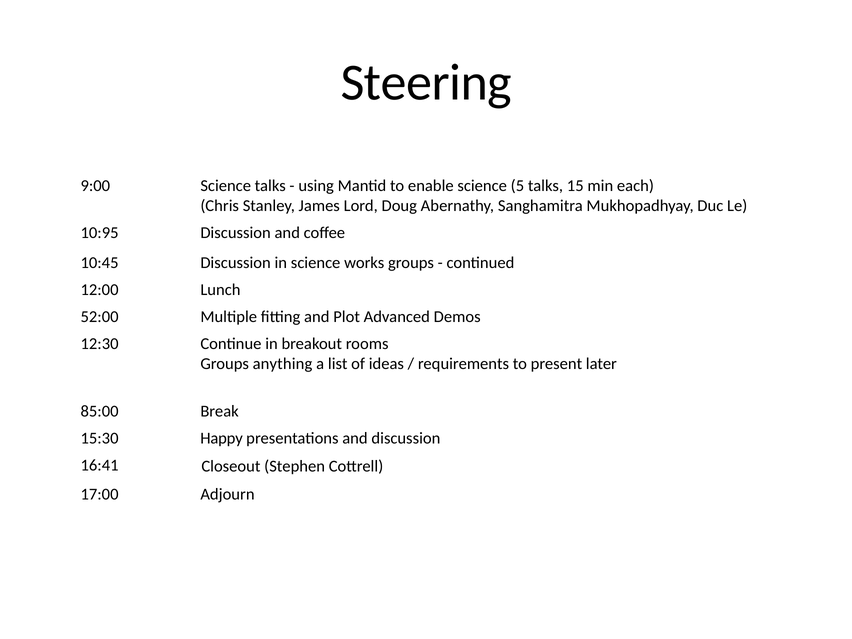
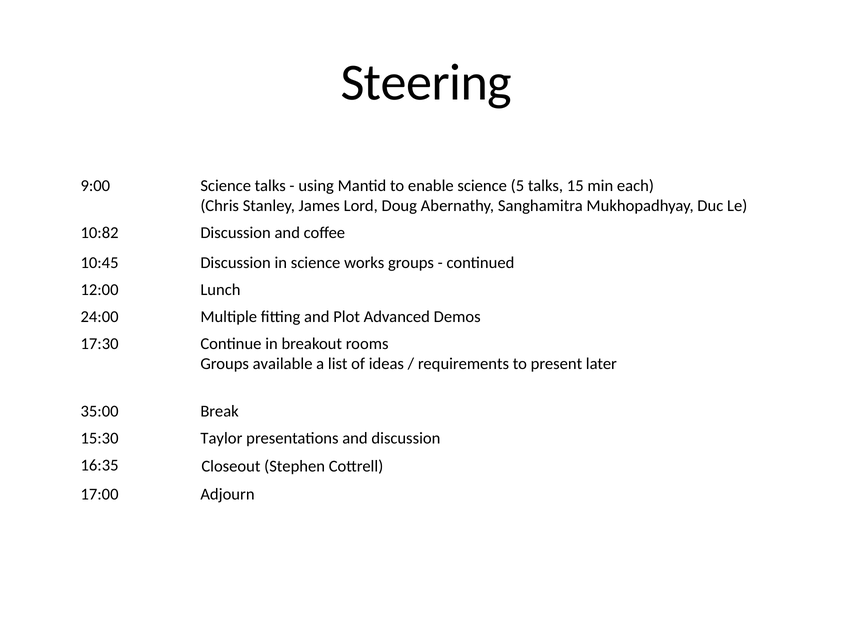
10:95: 10:95 -> 10:82 (100, 233)
52:00: 52:00 -> 24:00 (100, 317)
12:30: 12:30 -> 17:30 (100, 344)
anything: anything -> available (283, 364)
85:00: 85:00 -> 35:00 (100, 411)
Happy: Happy -> Taylor (221, 438)
16:41: 16:41 -> 16:35 (100, 465)
